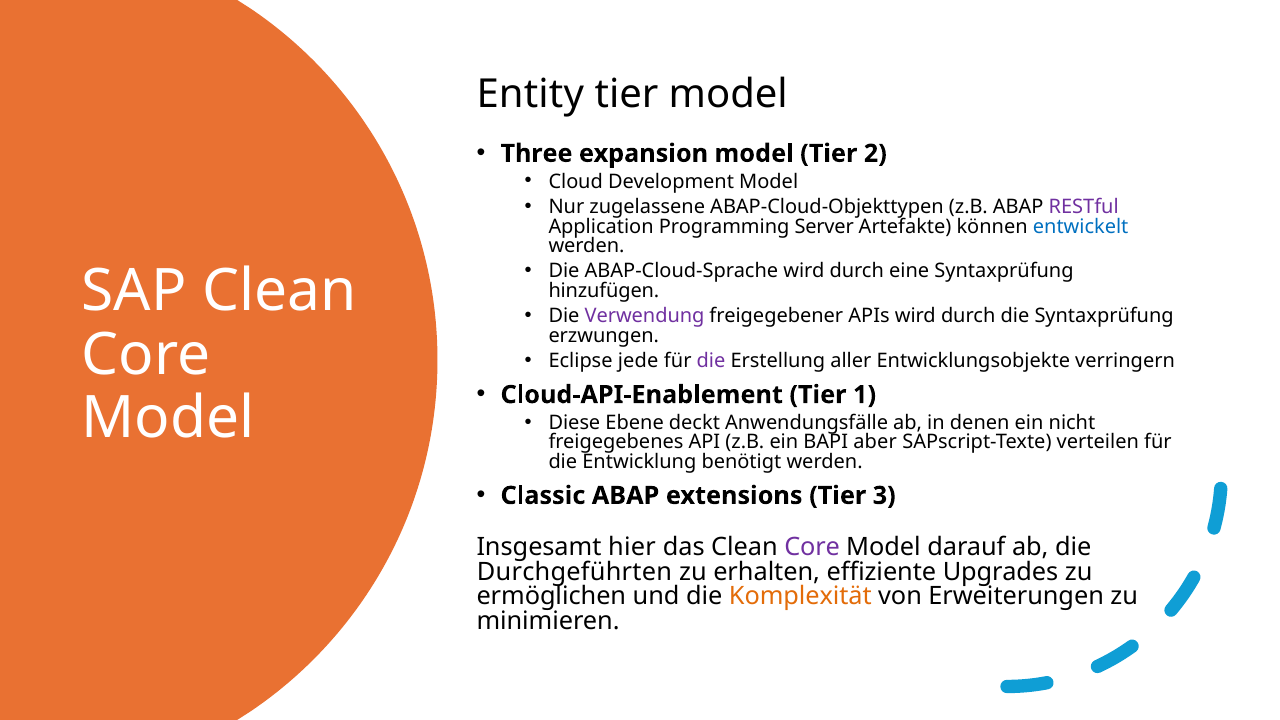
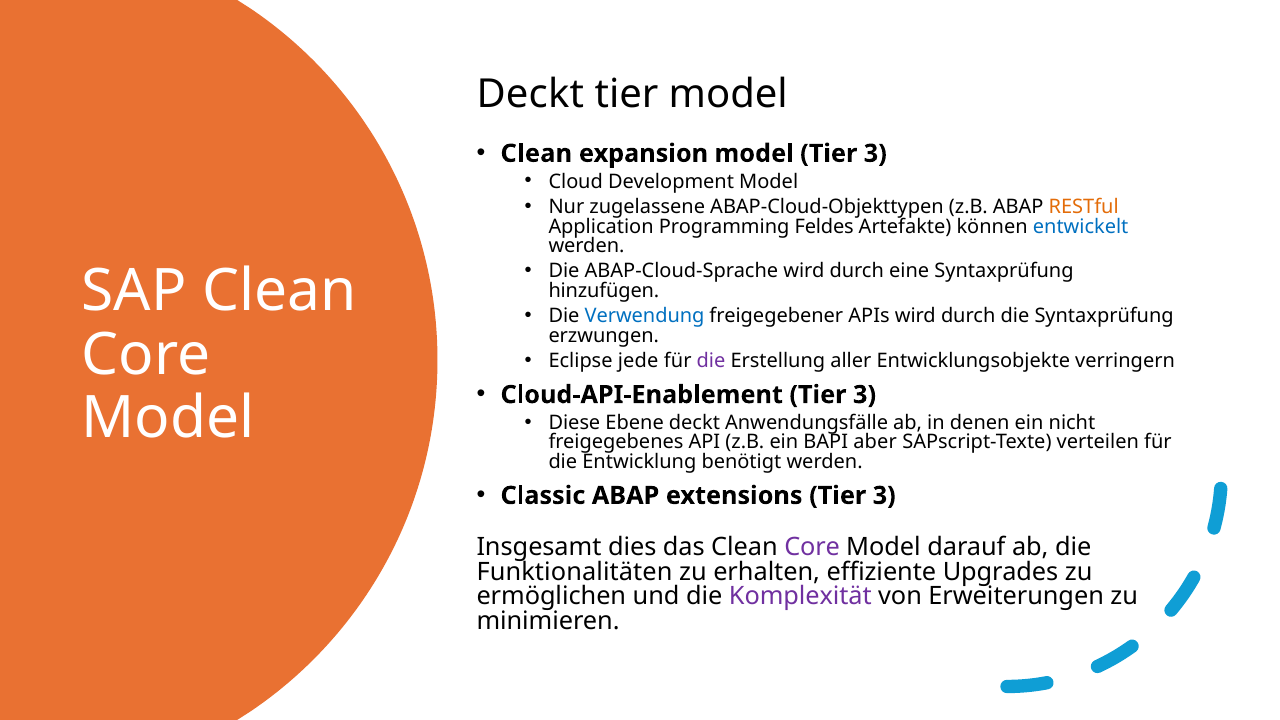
Entity: Entity -> Deckt (530, 94)
Three: Three -> Clean (536, 153)
model Tier 2: 2 -> 3 (875, 153)
RESTful colour: purple -> orange (1084, 207)
Server: Server -> Feldes (824, 226)
Verwendung colour: purple -> blue (645, 316)
Cloud-API-Enablement Tier 1: 1 -> 3 (865, 395)
hier: hier -> dies (632, 547)
Durchgeführten: Durchgeführten -> Funktionalitäten (575, 572)
Komplexität colour: orange -> purple (800, 596)
